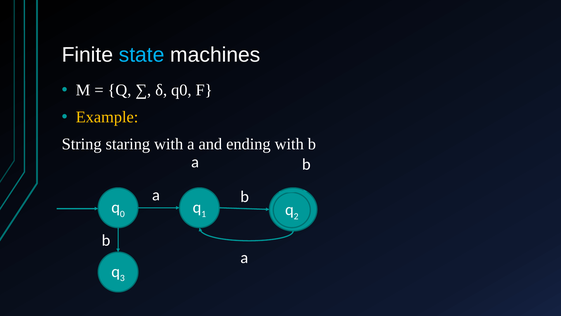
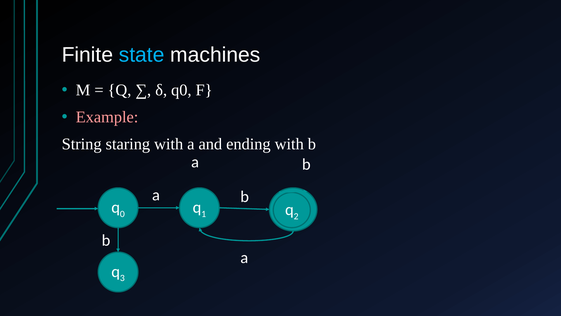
Example colour: yellow -> pink (107, 117)
